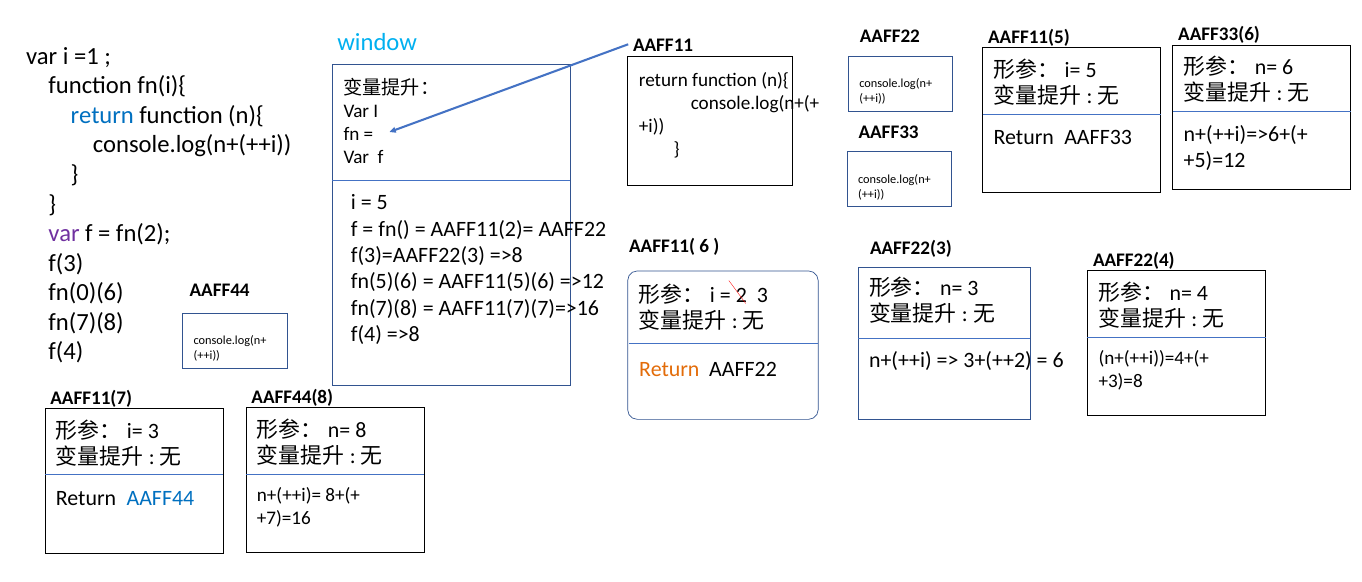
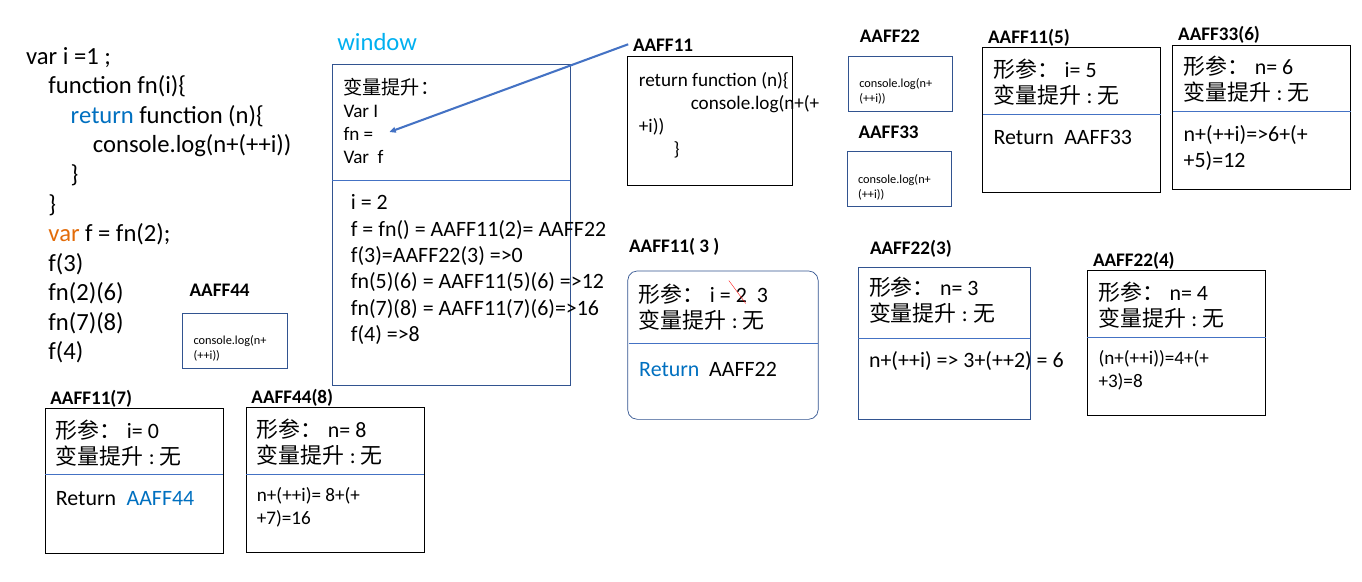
5: 5 -> 2 (382, 203)
var colour: purple -> orange (64, 234)
AAFF11( 6: 6 -> 3 (704, 246)
f(3)=AAFF22(3 =>8: =>8 -> =>0 (506, 255)
fn(0)(6: fn(0)(6 -> fn(2)(6 (86, 293)
AAFF11(7)(7)=>16: AAFF11(7)(7)=>16 -> AAFF11(7)(6)=>16 (519, 308)
Return colour: orange -> blue (669, 370)
3: 3 -> 0 (153, 431)
